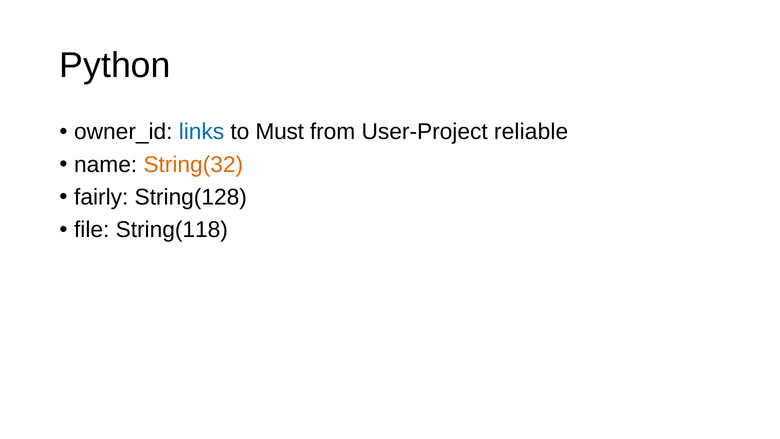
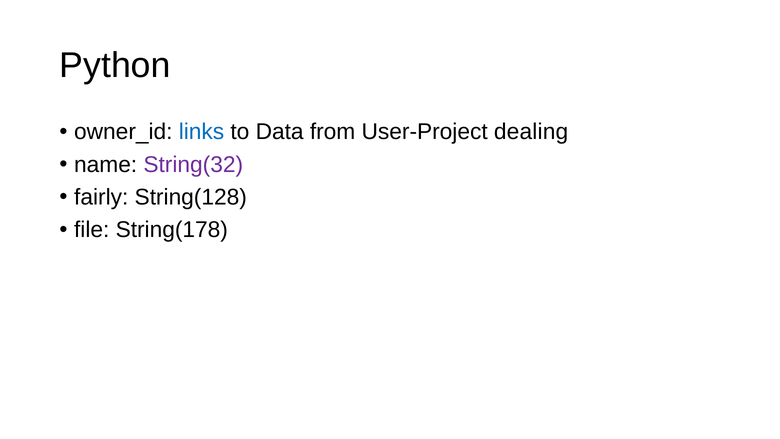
Must: Must -> Data (280, 132)
reliable: reliable -> dealing (531, 132)
String(32 colour: orange -> purple (193, 164)
String(118: String(118 -> String(178 (172, 230)
